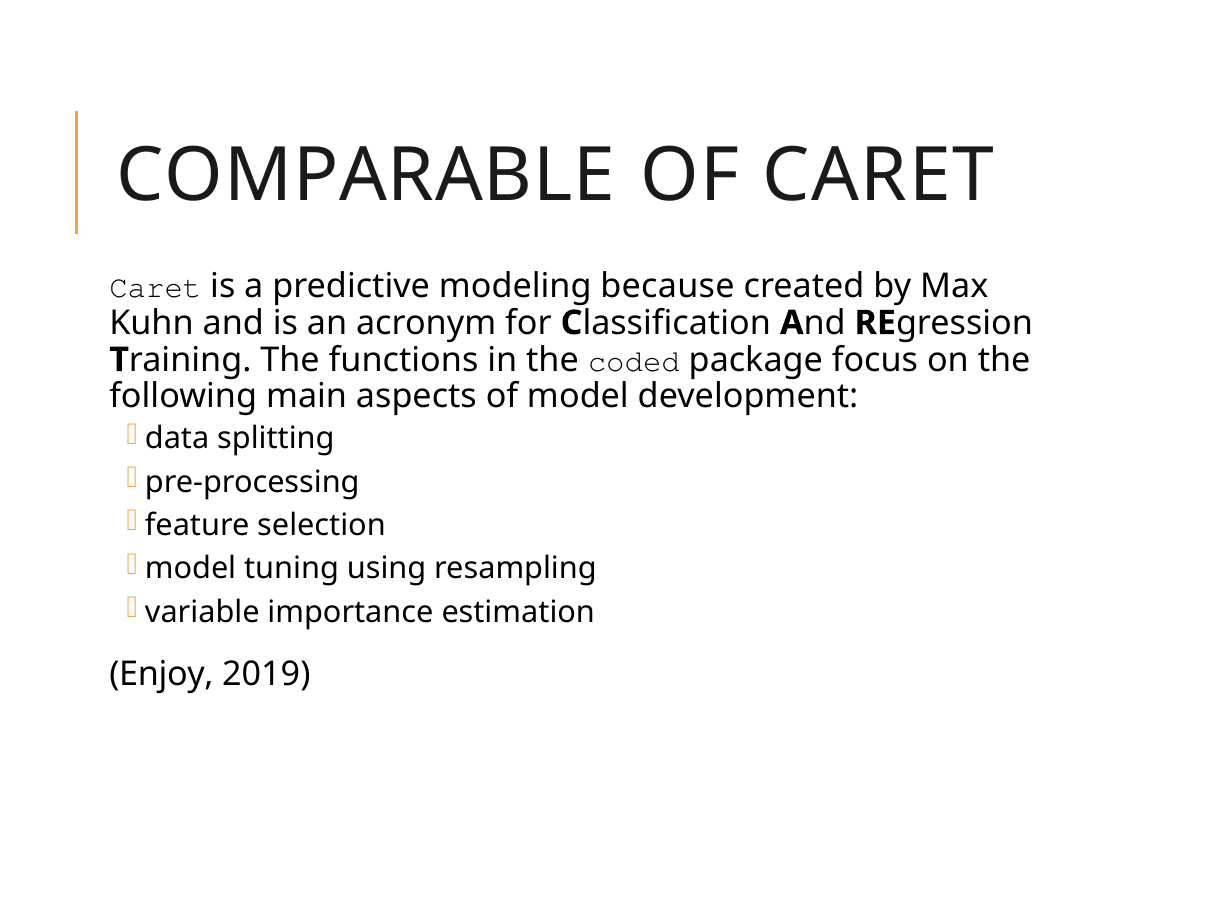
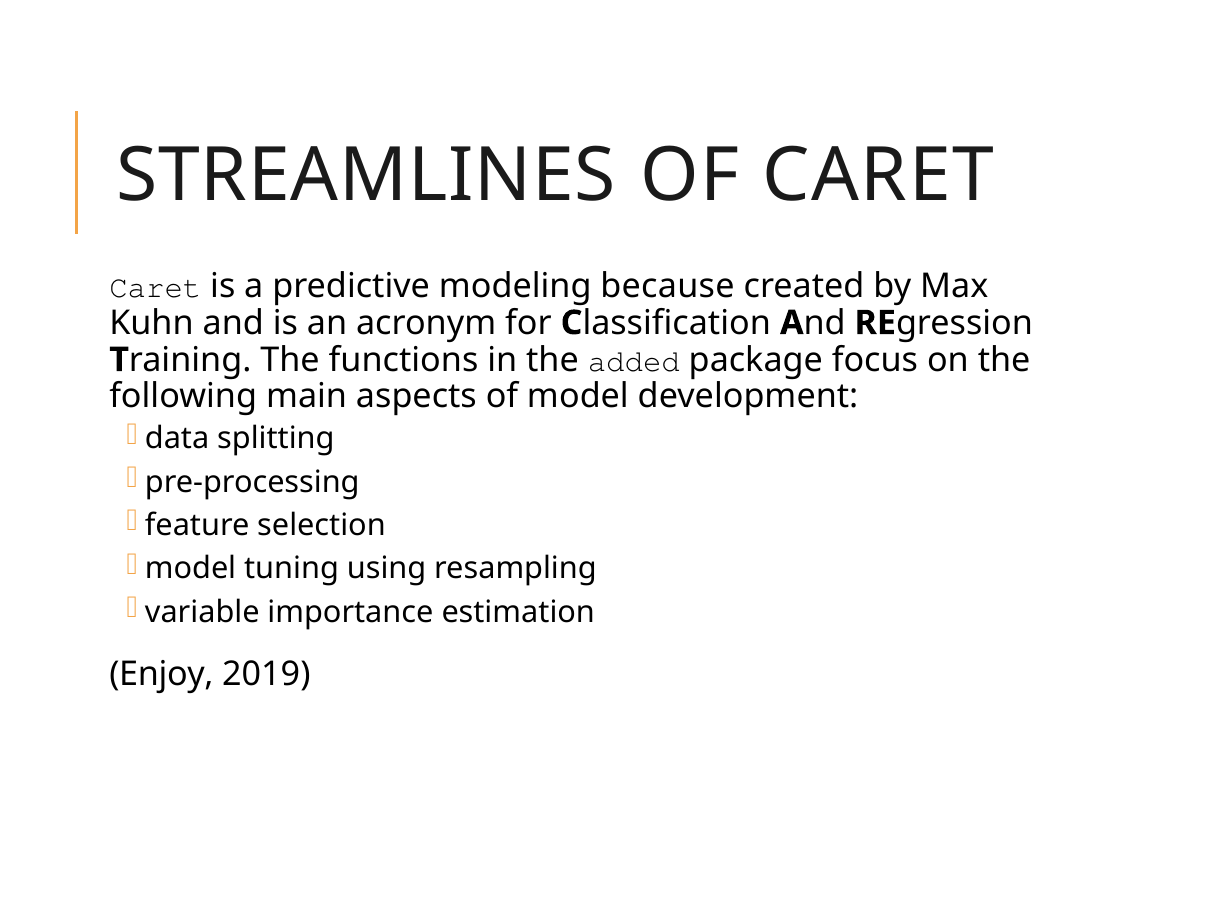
COMPARABLE: COMPARABLE -> STREAMLINES (366, 176)
coded: coded -> added (634, 361)
